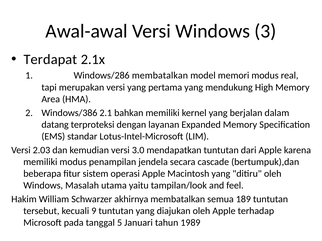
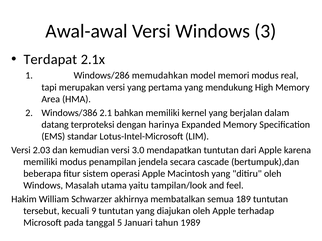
Windows/286 membatalkan: membatalkan -> memudahkan (160, 76)
layanan: layanan -> harinya (164, 125)
